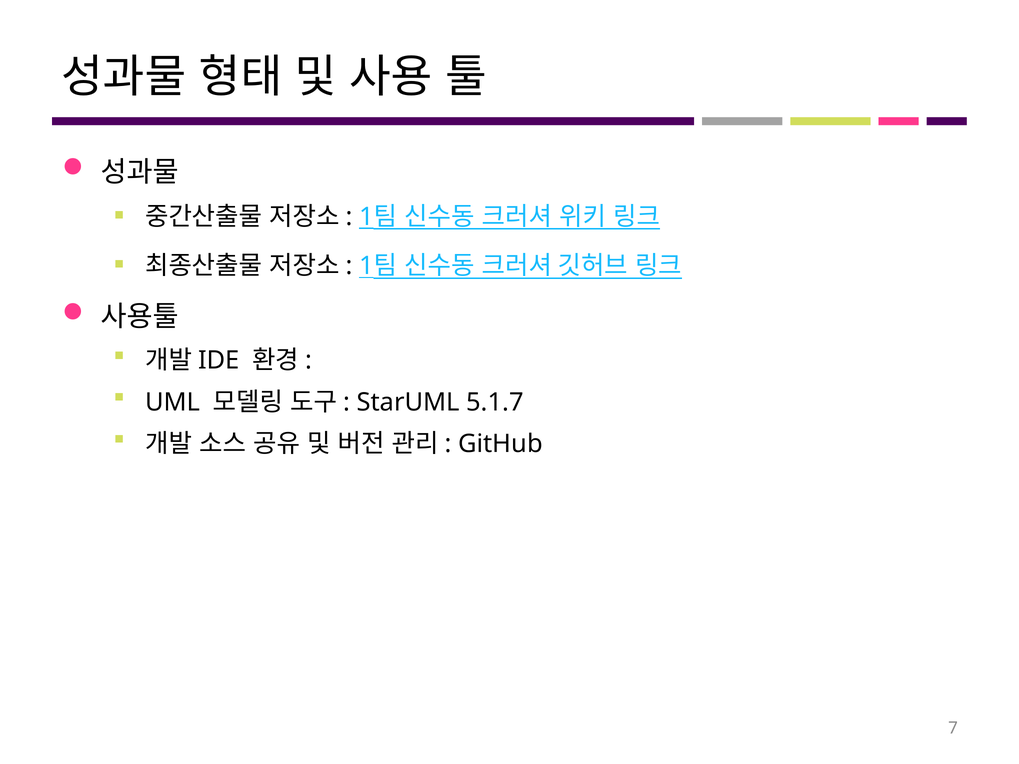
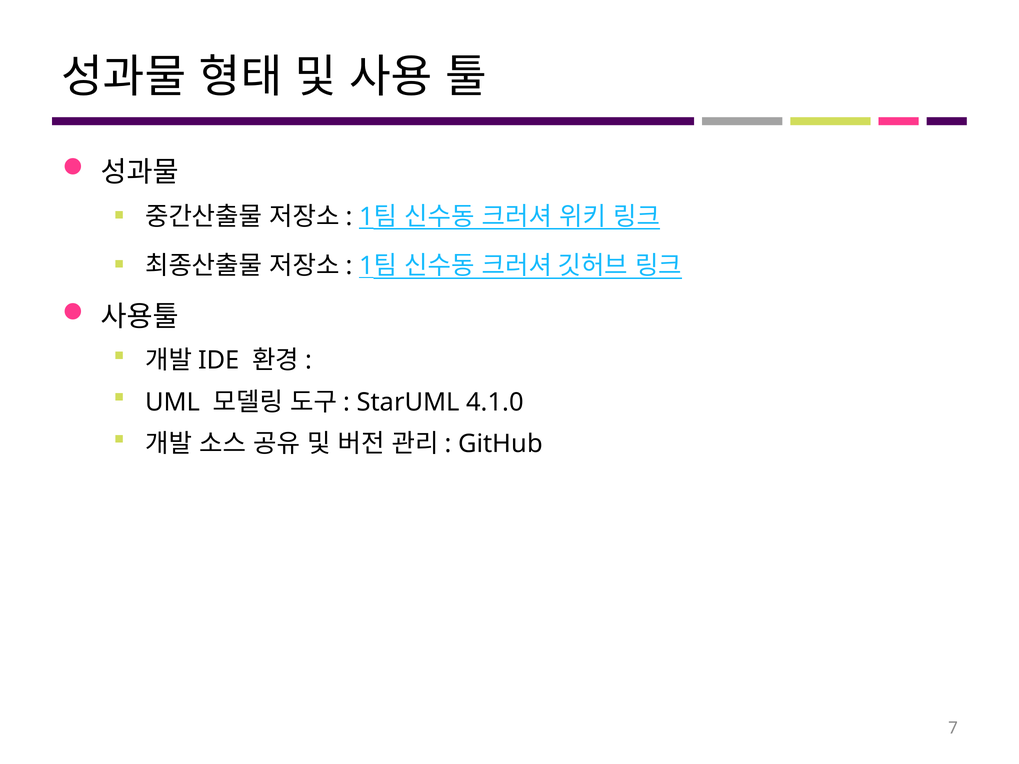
5.1.7: 5.1.7 -> 4.1.0 (495, 402)
